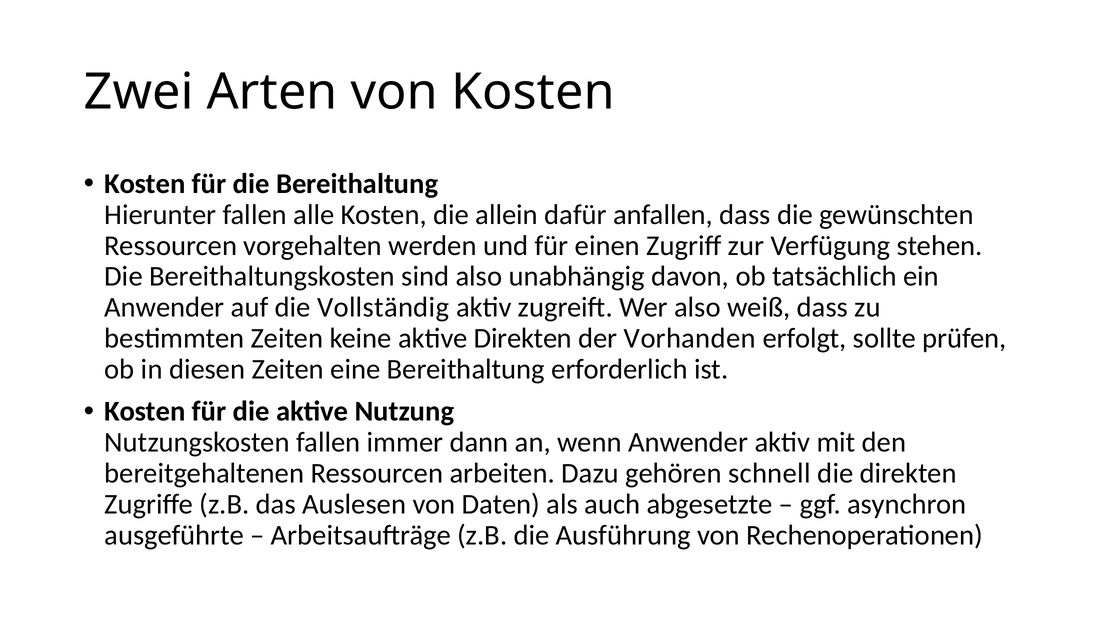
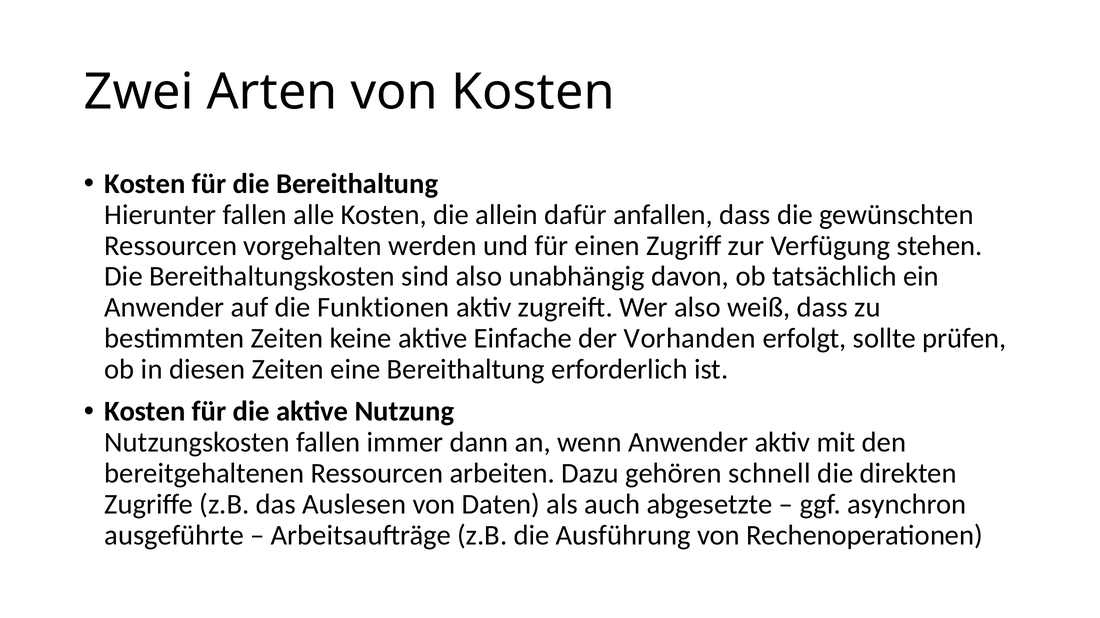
Vollständig: Vollständig -> Funktionen (383, 308)
aktive Direkten: Direkten -> Einfache (523, 339)
